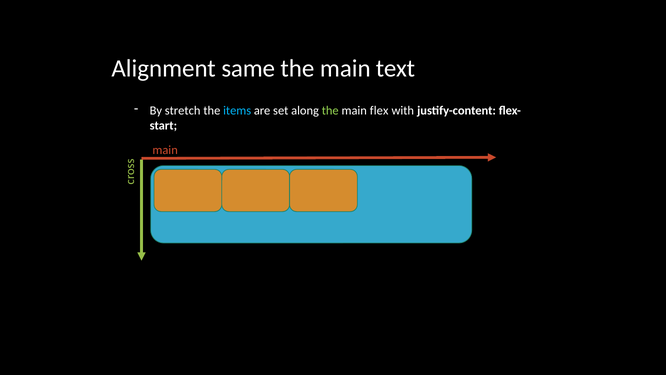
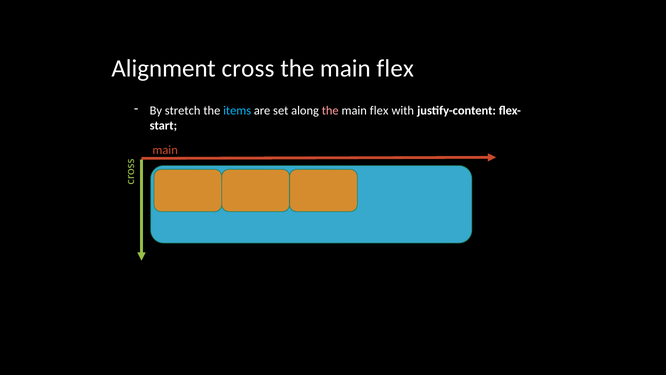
same: same -> cross (248, 68)
text: text -> flex (395, 68)
the colour: light green -> pink (330, 110)
